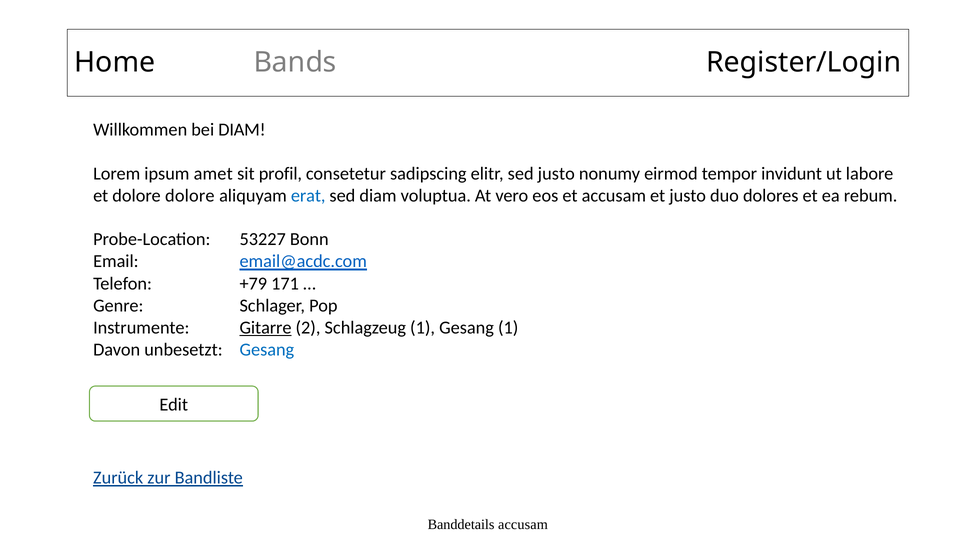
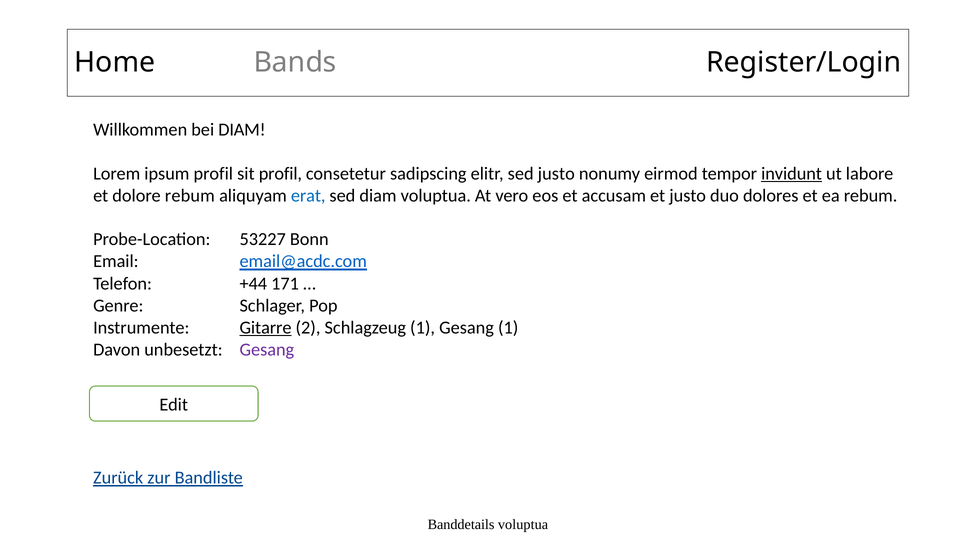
ipsum amet: amet -> profil (213, 174)
invidunt underline: none -> present (792, 174)
dolore dolore: dolore -> rebum (190, 196)
+79: +79 -> +44 (253, 284)
Gesang colour: blue -> purple (267, 350)
Banddetails accusam: accusam -> voluptua (523, 524)
